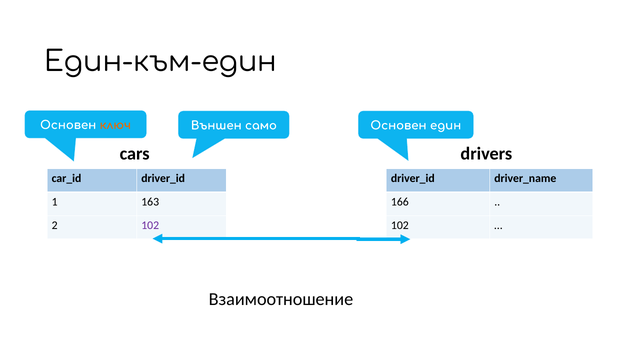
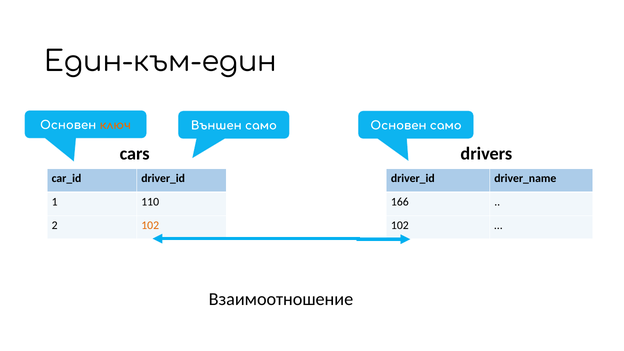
Основен един: един -> само (446, 126)
163: 163 -> 110 (150, 202)
102 colour: purple -> orange (150, 225)
